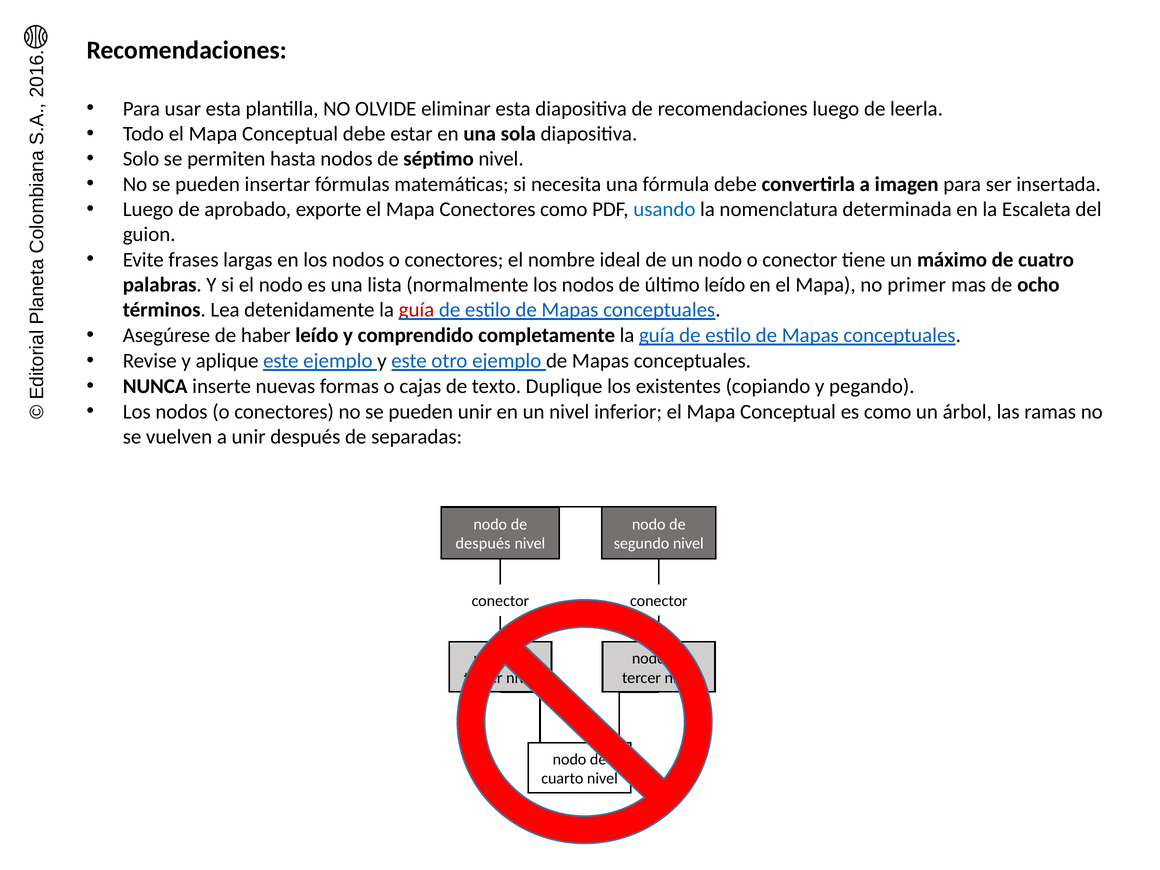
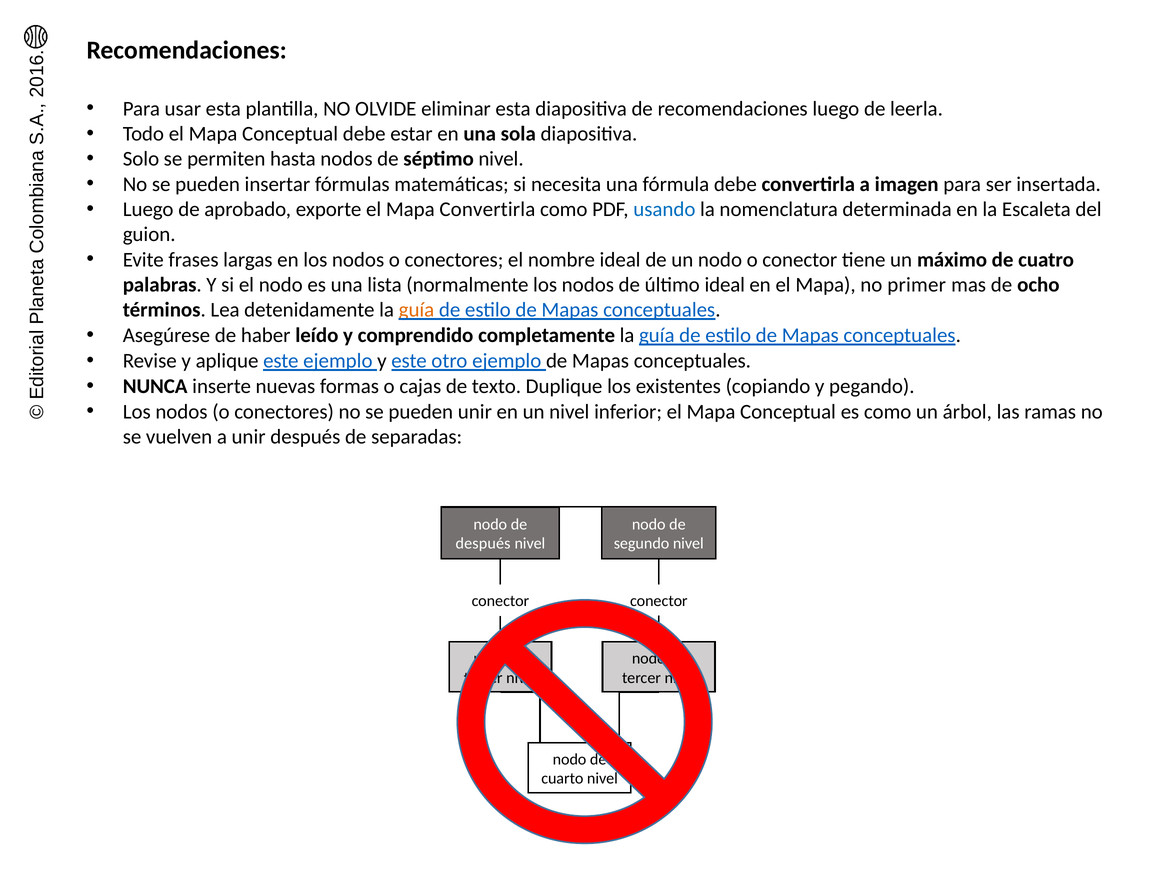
Mapa Conectores: Conectores -> Convertirla (487, 209)
último leído: leído -> ideal (725, 285)
guía colour: red -> orange (416, 310)
